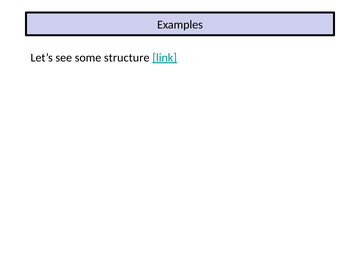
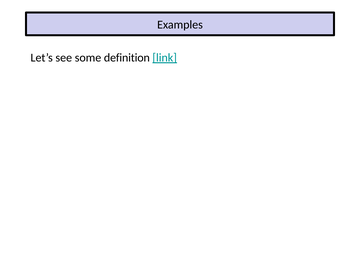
structure: structure -> definition (127, 58)
